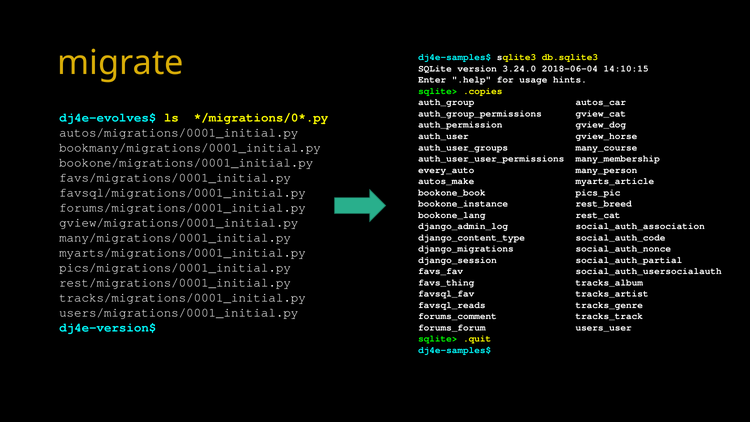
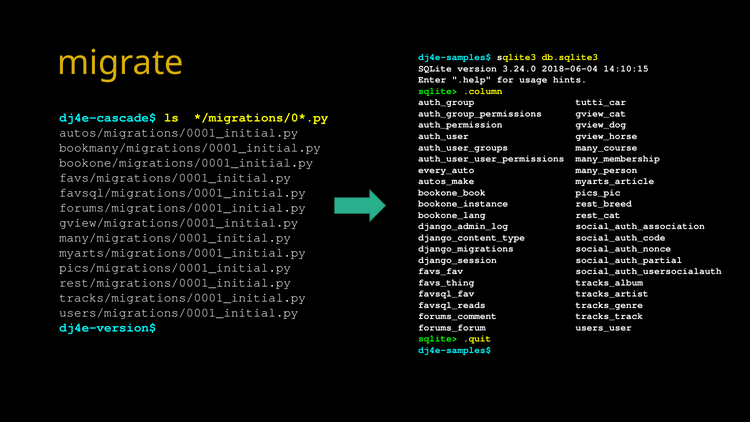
.copies: .copies -> .column (483, 91)
autos_car: autos_car -> tutti_car (601, 102)
dj4e-evolves$: dj4e-evolves$ -> dj4e-cascade$ (108, 118)
